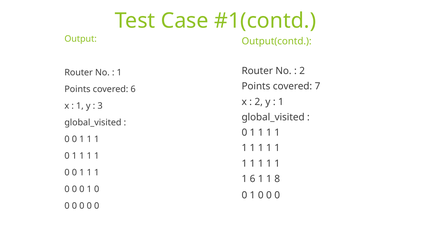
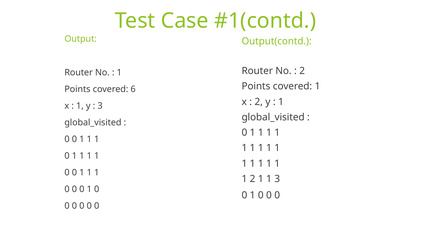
covered 7: 7 -> 1 (318, 86)
1 6: 6 -> 2 (253, 179)
1 8: 8 -> 3 (277, 179)
